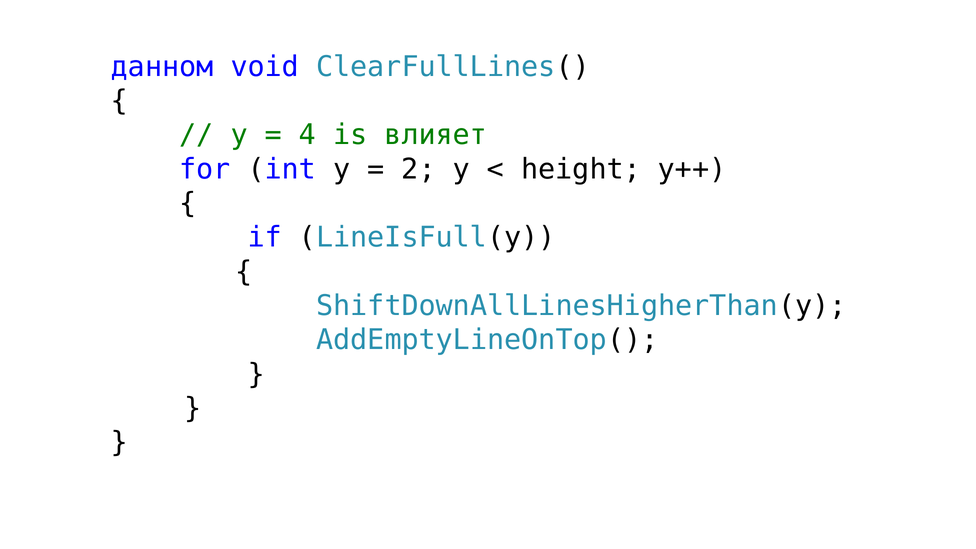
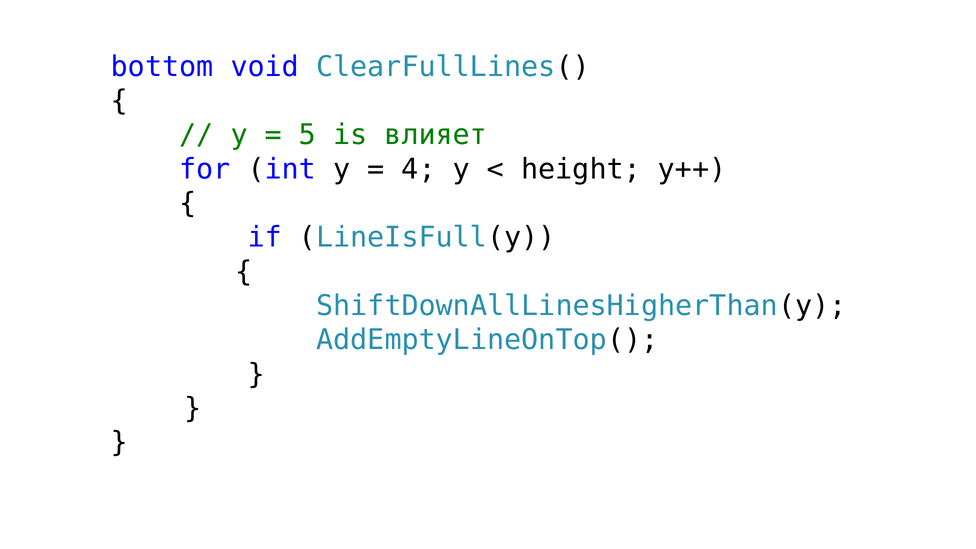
данном: данном -> bottom (162, 67)
4: 4 -> 5 (307, 135)
2: 2 -> 4 (419, 169)
